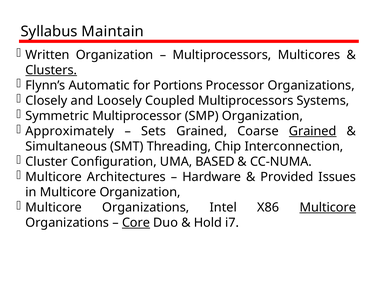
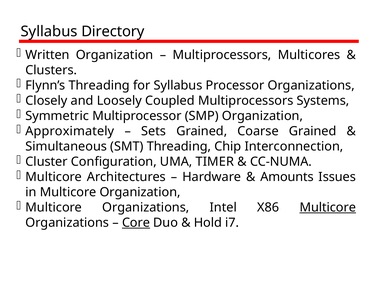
Maintain: Maintain -> Directory (113, 32)
Clusters underline: present -> none (51, 70)
Flynn’s Automatic: Automatic -> Threading (99, 85)
for Portions: Portions -> Syllabus (178, 85)
Grained underline: present -> none (313, 131)
BASED: BASED -> TIMER (215, 161)
Provided: Provided -> Amounts (287, 177)
